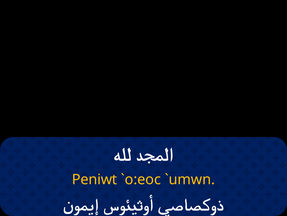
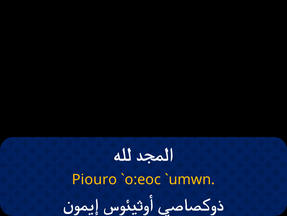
Peniwt: Peniwt -> Piouro (94, 179)
